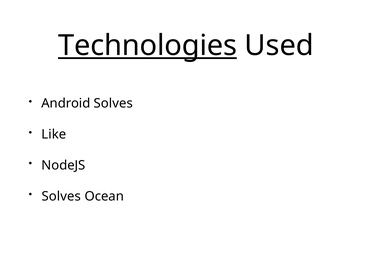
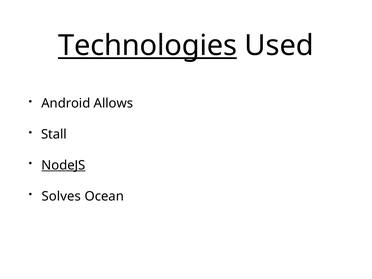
Android Solves: Solves -> Allows (113, 103)
Like: Like -> Stall (54, 134)
NodeJS underline: none -> present (63, 165)
